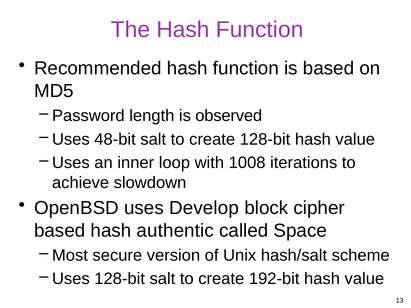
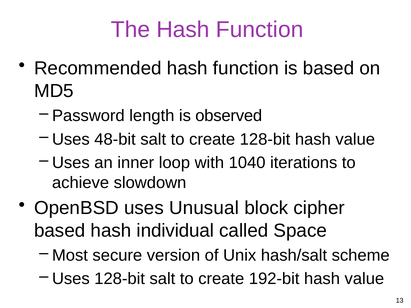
1008: 1008 -> 1040 (247, 163)
Develop: Develop -> Unusual (204, 208)
authentic: authentic -> individual (175, 231)
